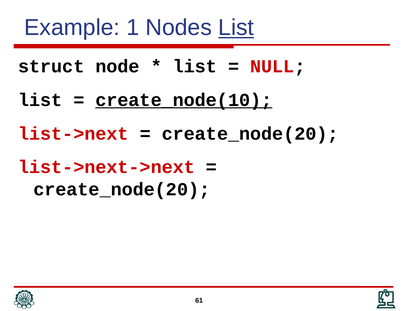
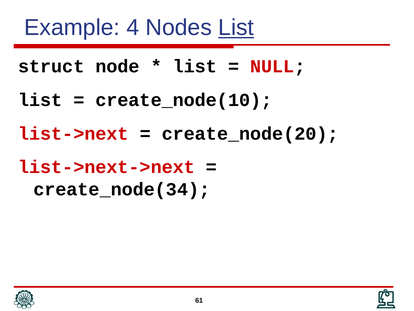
1: 1 -> 4 (133, 28)
create_node(10 underline: present -> none (184, 100)
create_node(20: create_node(20 -> create_node(34 (122, 189)
